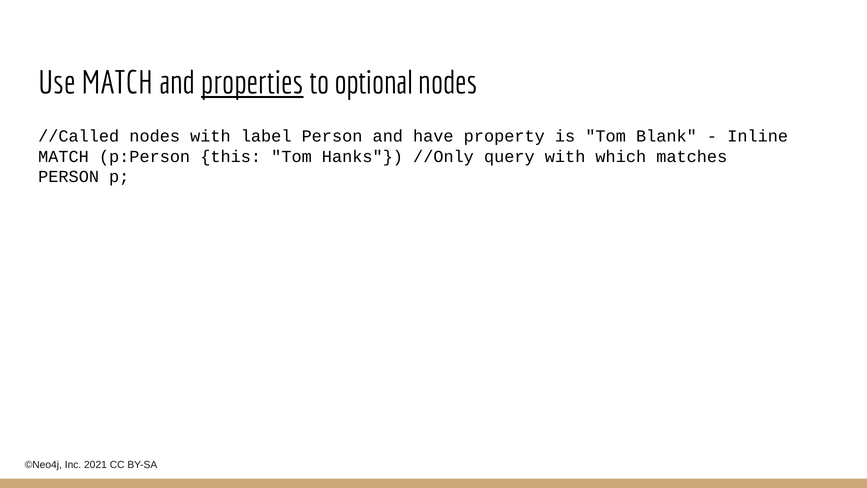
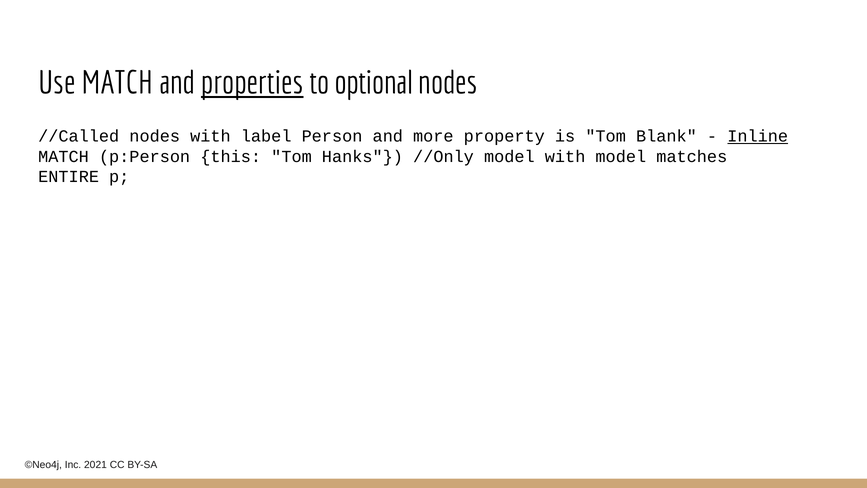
have: have -> more (433, 136)
Inline underline: none -> present (758, 136)
//Only query: query -> model (509, 156)
with which: which -> model (621, 156)
PERSON: PERSON -> ENTIRE (69, 177)
